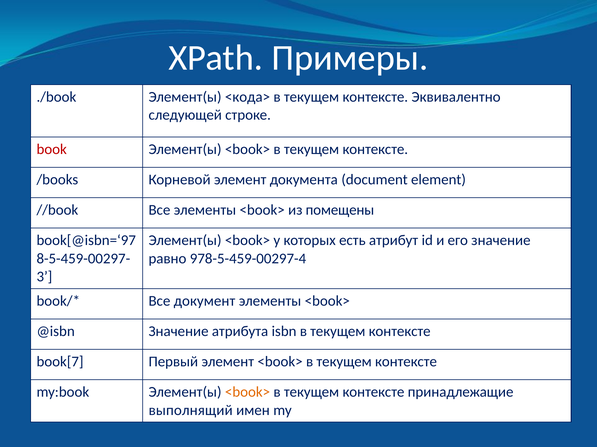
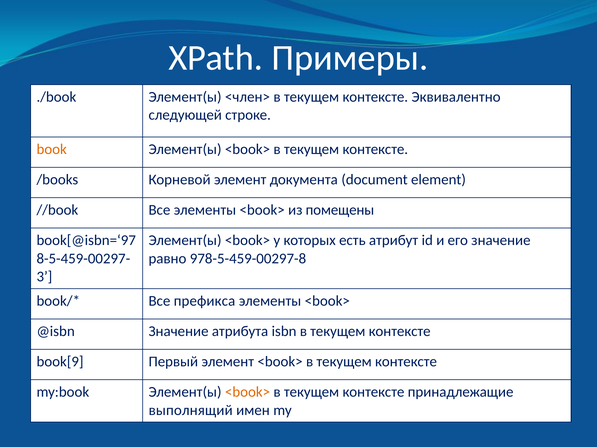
<кода>: <кода> -> <член> (247, 97)
book colour: red -> orange (52, 150)
978-5-459-00297-4: 978-5-459-00297-4 -> 978-5-459-00297-8 (248, 259)
документ: документ -> префикса (204, 301)
book[7: book[7 -> book[9 (60, 362)
